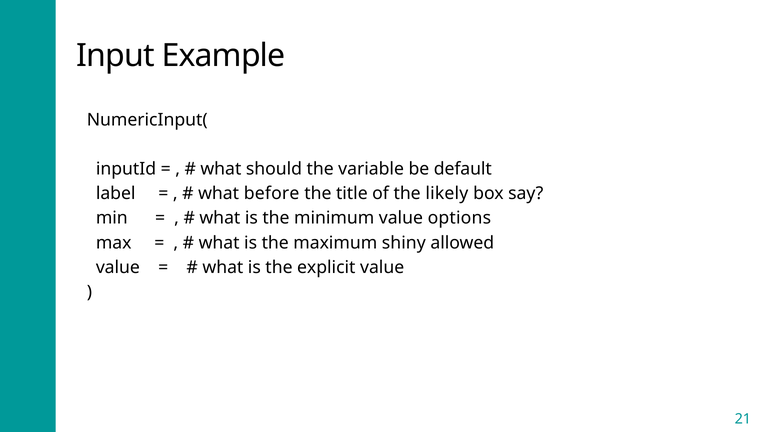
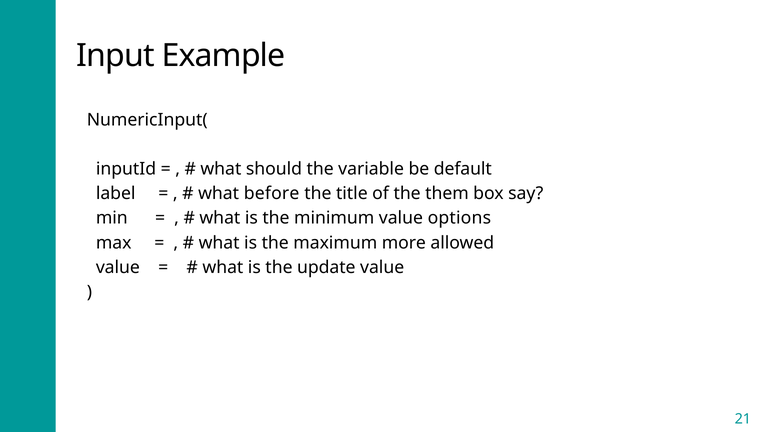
likely: likely -> them (447, 194)
shiny: shiny -> more (404, 243)
explicit: explicit -> update (326, 268)
